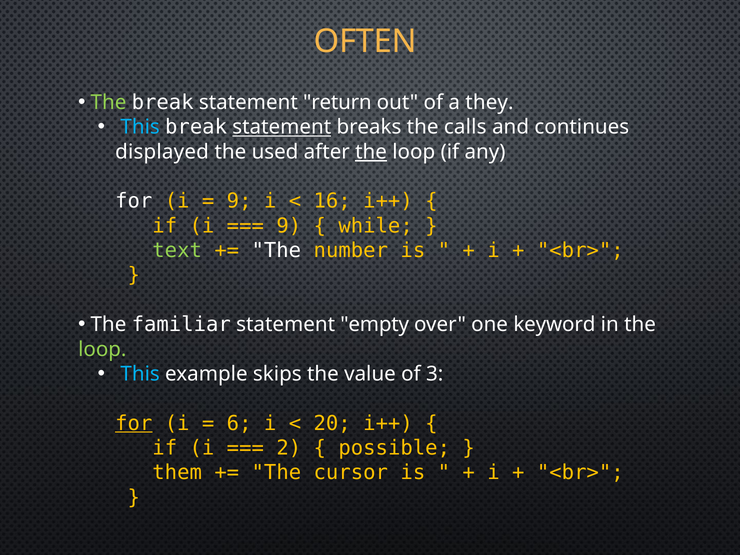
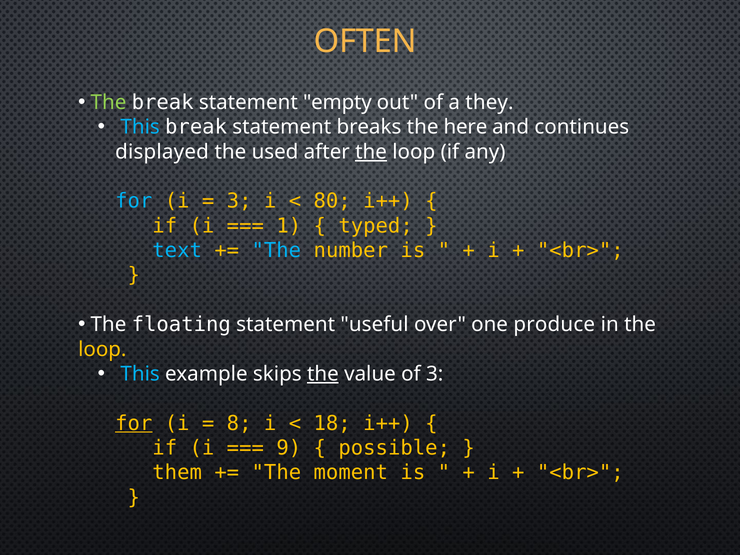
return: return -> empty (337, 102)
statement underline: present -> none (282, 127)
calls: calls -> here (465, 127)
for colour: white -> light blue (134, 201)
9: 9 -> 3 (239, 201)
16: 16 -> 80 (332, 201)
9: 9 -> 1 (289, 226)
while: while -> typed (376, 226)
text colour: light green -> light blue (177, 251)
The colour: white -> light blue (276, 251)
familiar: familiar -> floating (181, 325)
empty: empty -> useful (375, 325)
keyword: keyword -> produce (554, 325)
loop colour: light green -> yellow (102, 349)
the underline: none -> present (323, 374)
6: 6 -> 8 (239, 423)
20: 20 -> 18 (332, 423)
2: 2 -> 9 (289, 448)
cursor: cursor -> moment (351, 473)
